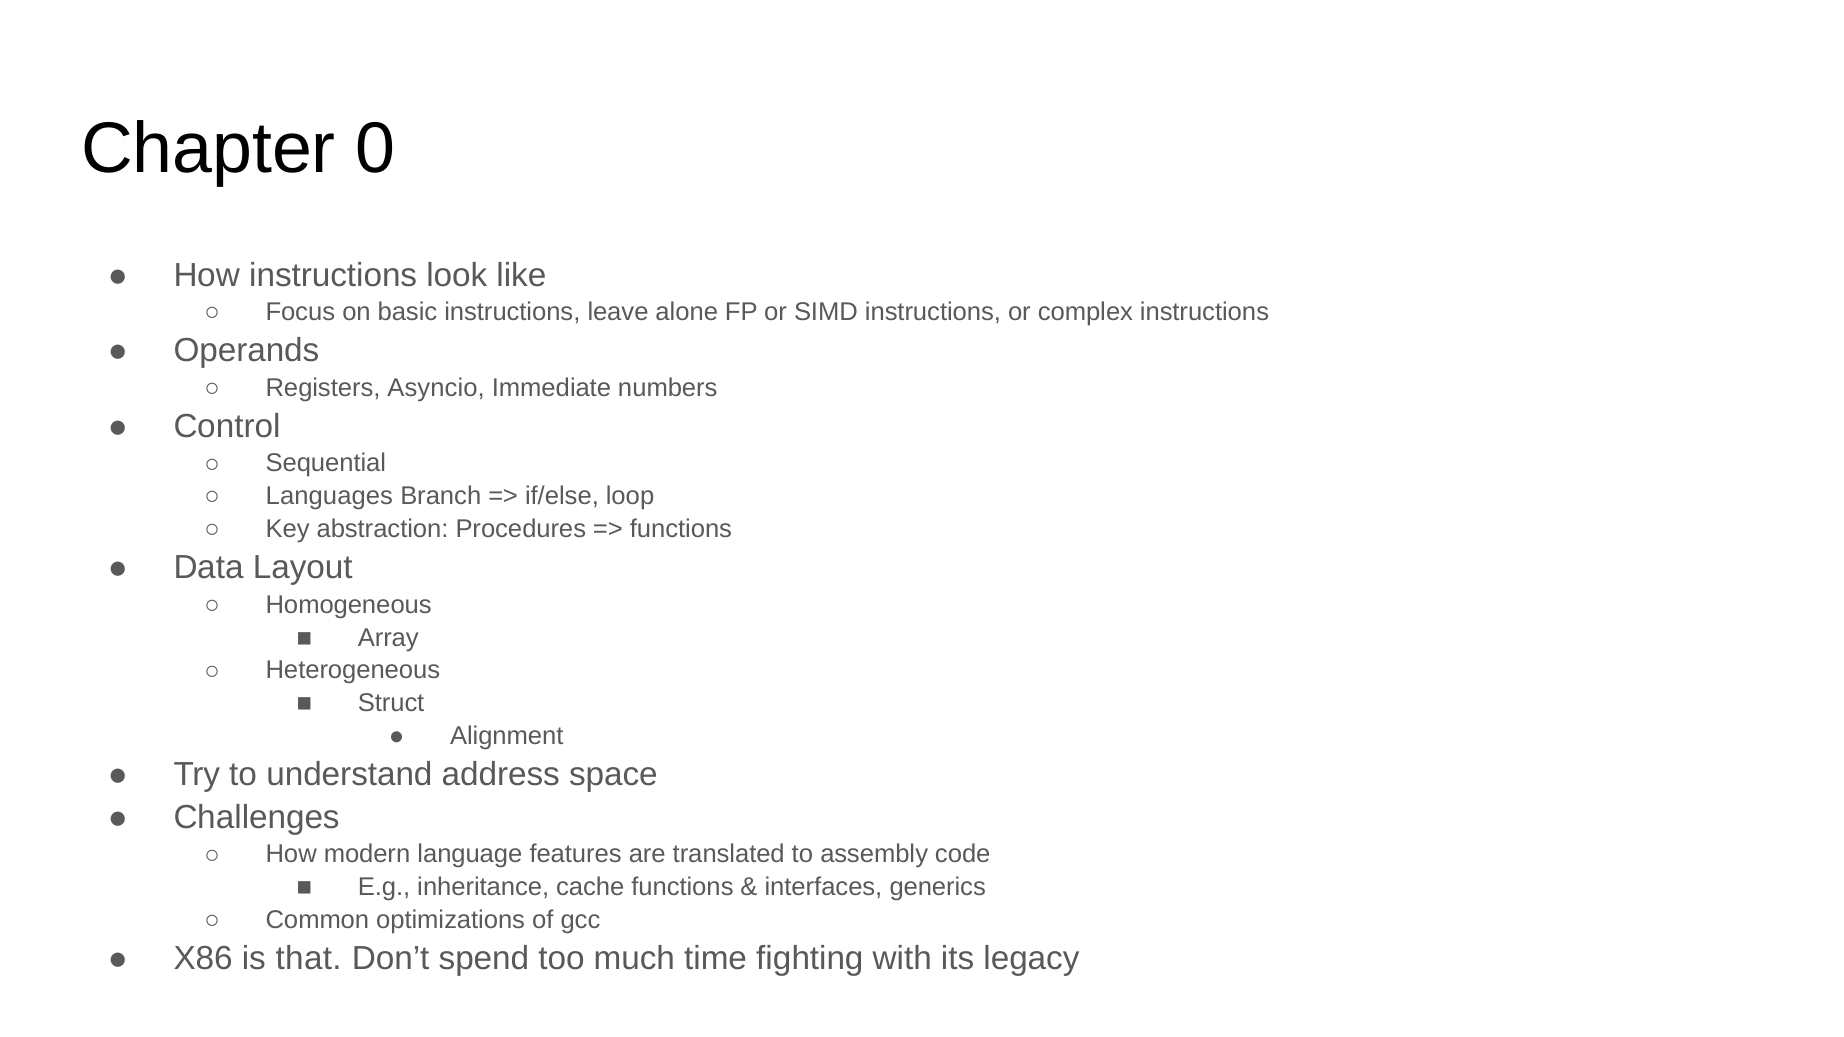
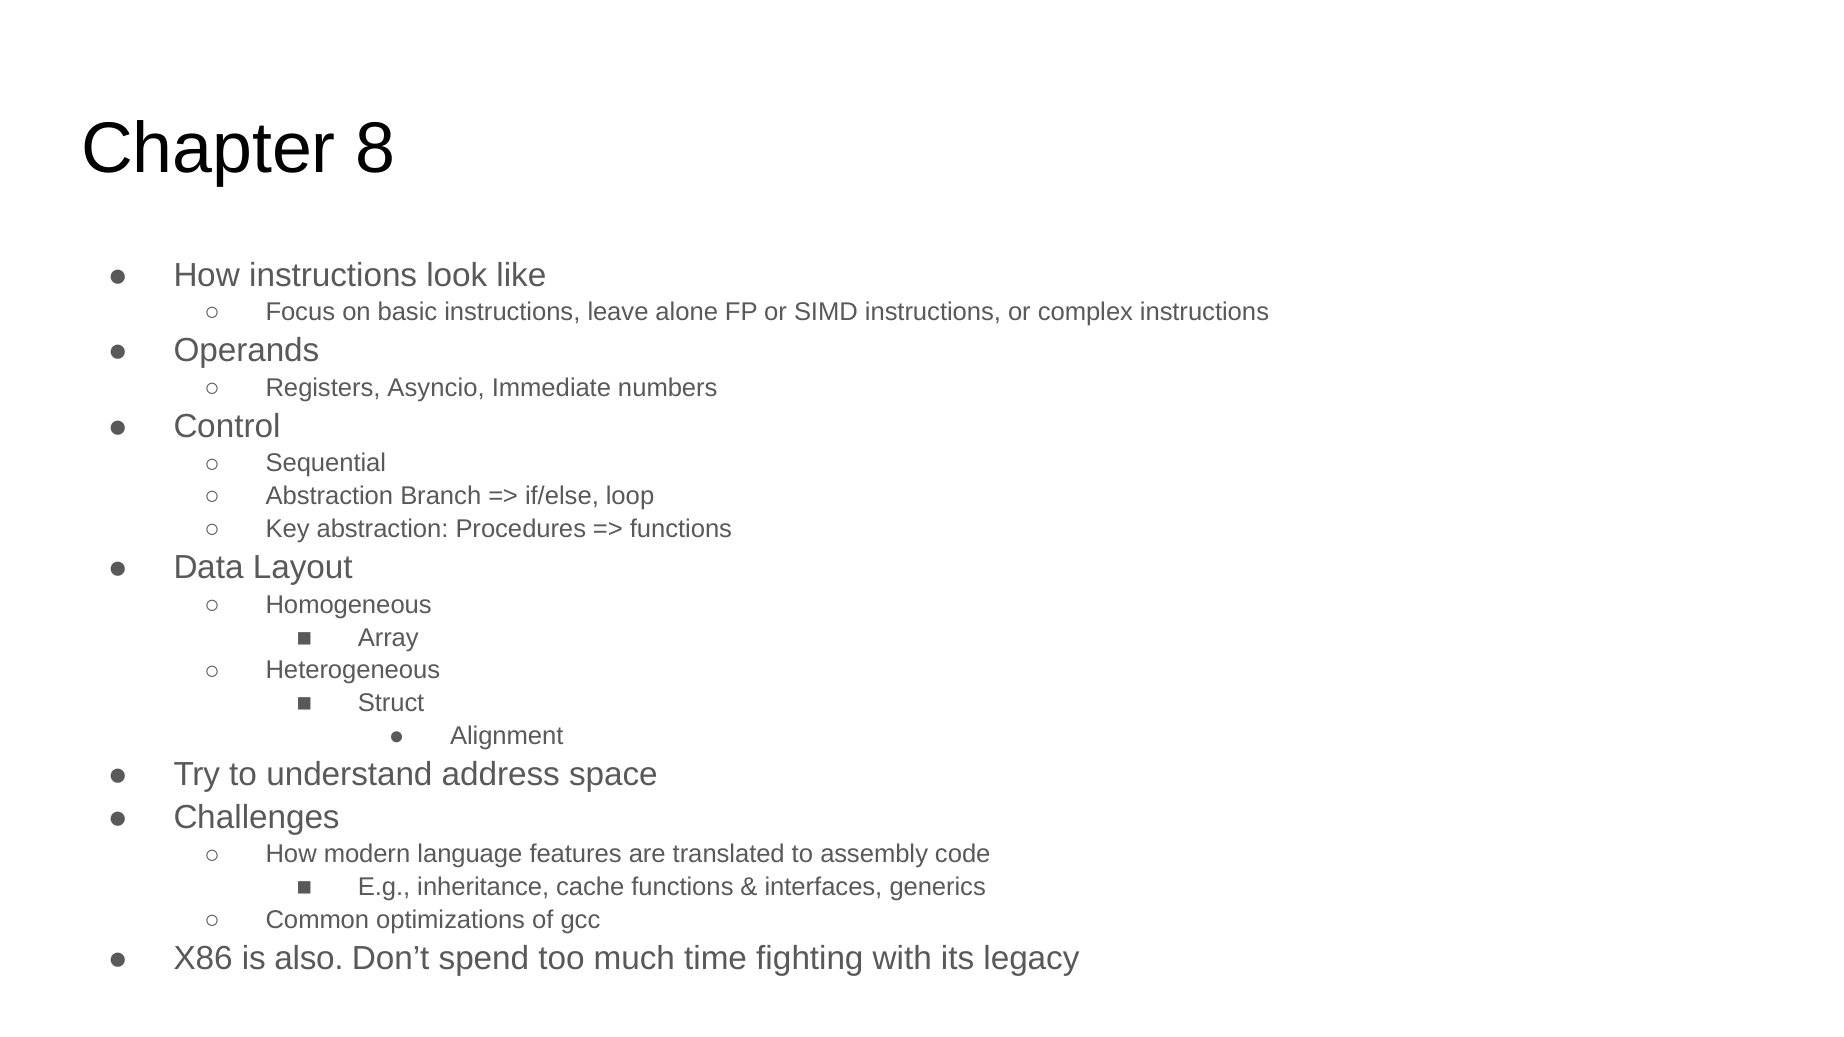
0: 0 -> 8 (375, 149)
Languages: Languages -> Abstraction (329, 496)
that: that -> also (309, 959)
